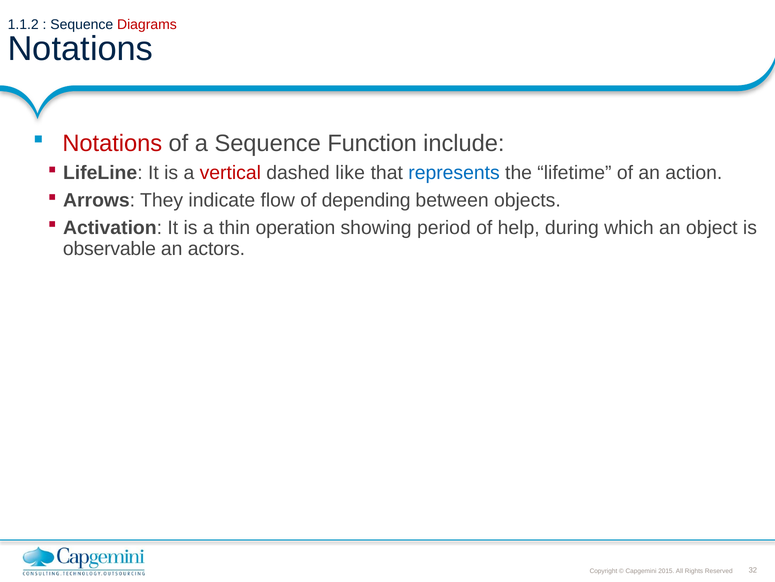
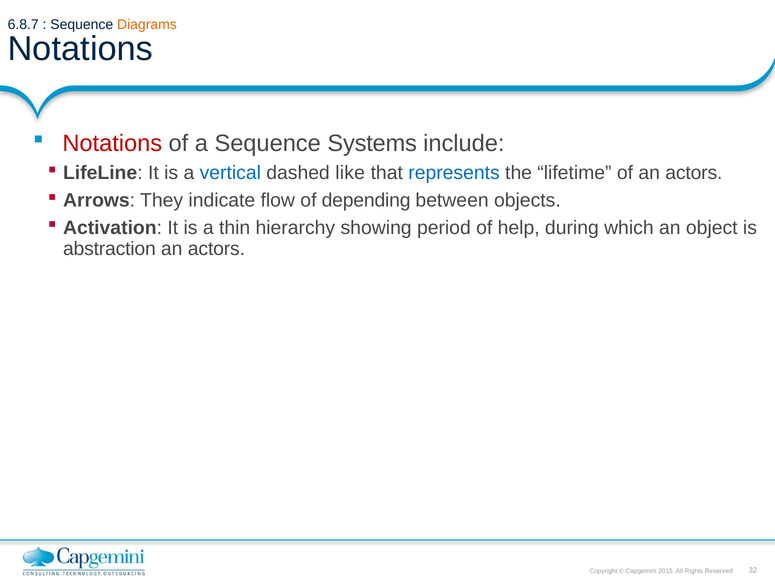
1.1.2: 1.1.2 -> 6.8.7 (23, 25)
Diagrams colour: red -> orange (147, 25)
Function: Function -> Systems (372, 143)
vertical colour: red -> blue (230, 173)
of an action: action -> actors (694, 173)
operation: operation -> hierarchy (295, 228)
observable: observable -> abstraction (109, 249)
